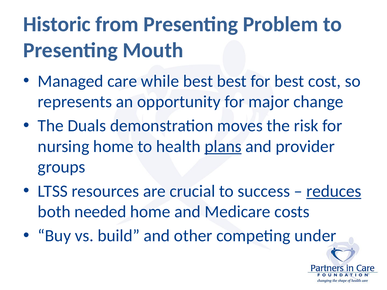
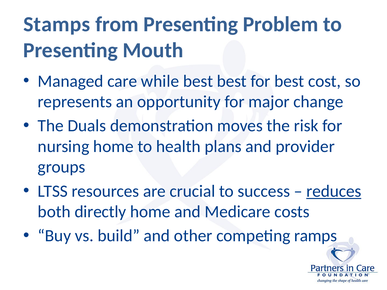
Historic: Historic -> Stamps (57, 24)
plans underline: present -> none (223, 147)
needed: needed -> directly (100, 212)
under: under -> ramps (316, 236)
